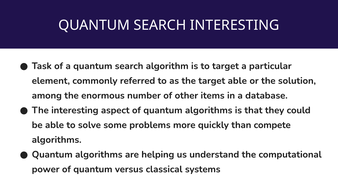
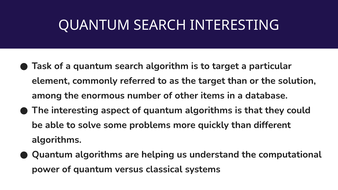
target able: able -> than (237, 81)
compete: compete -> different (272, 125)
